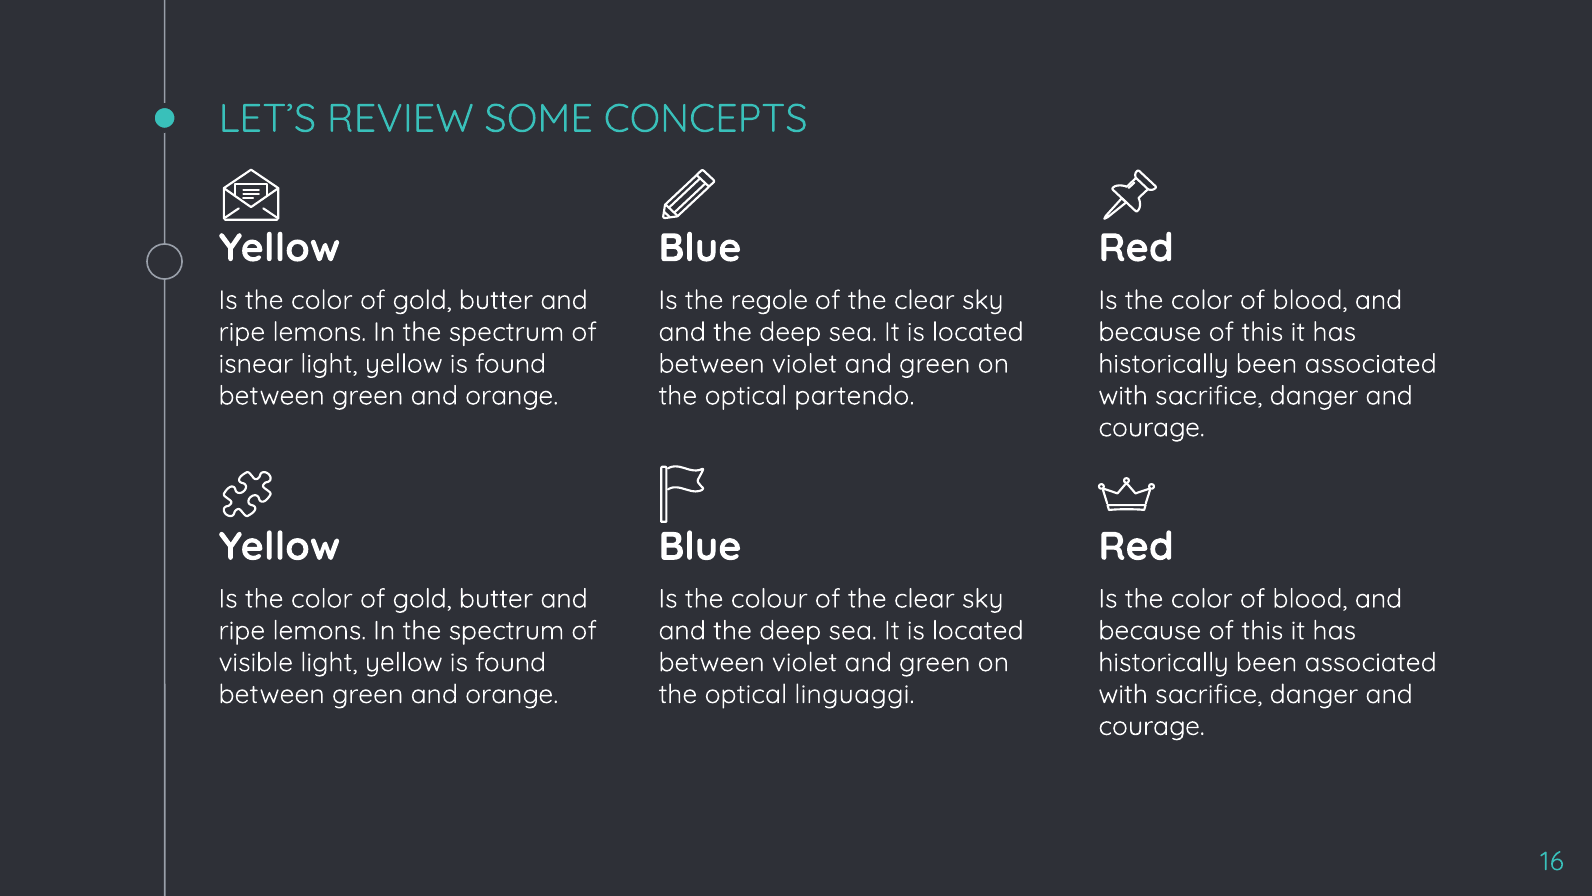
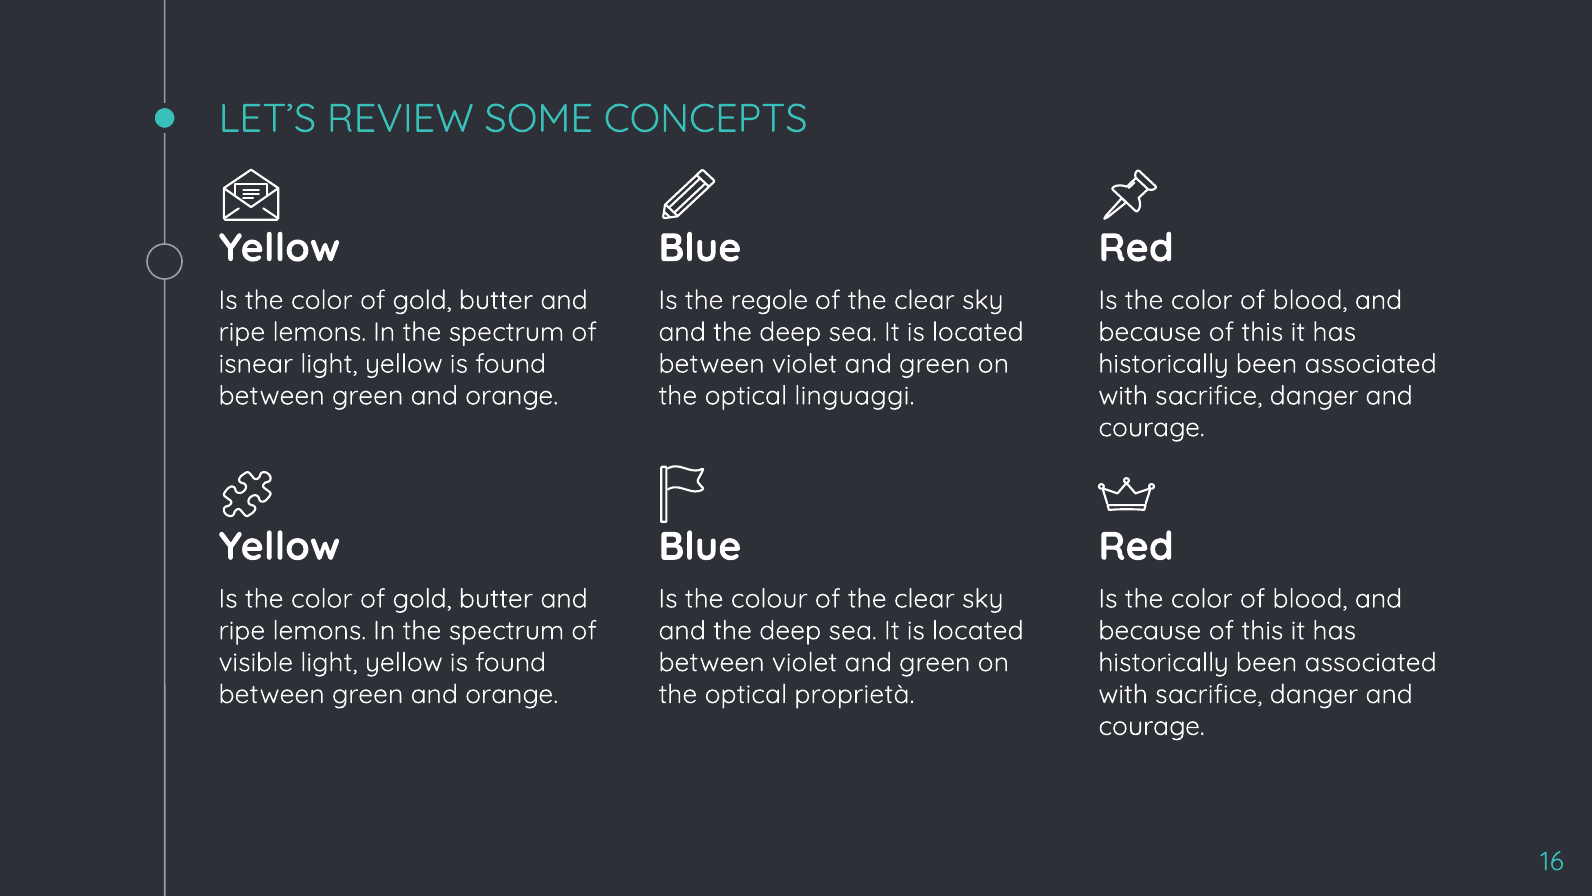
partendo: partendo -> linguaggi (854, 396)
linguaggi: linguaggi -> proprietà (854, 694)
